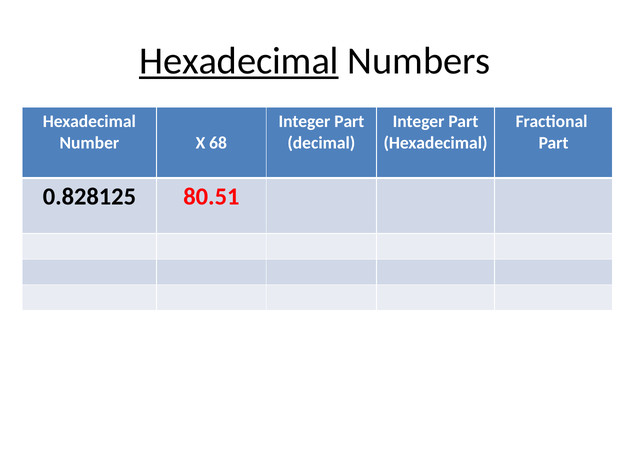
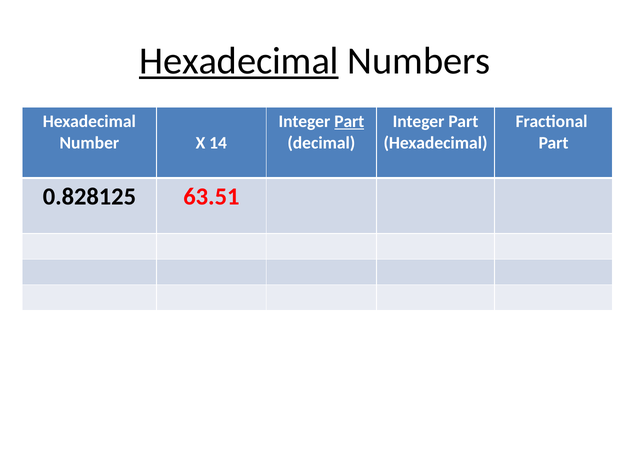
Part underline: none -> present (349, 121)
68: 68 -> 14 (218, 143)
80.51: 80.51 -> 63.51 (211, 196)
